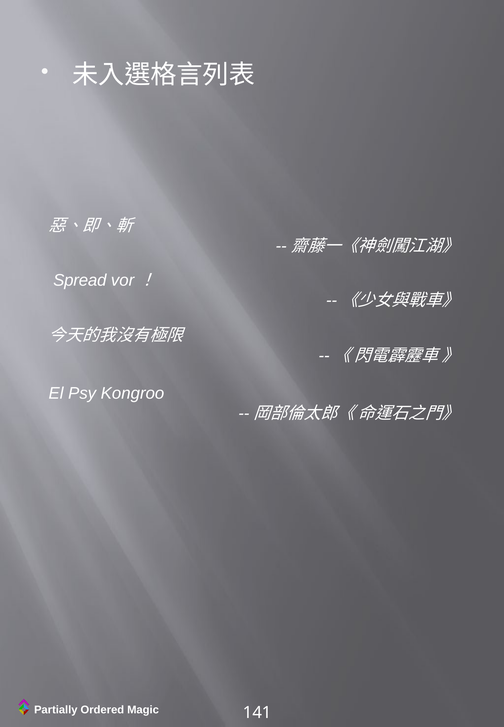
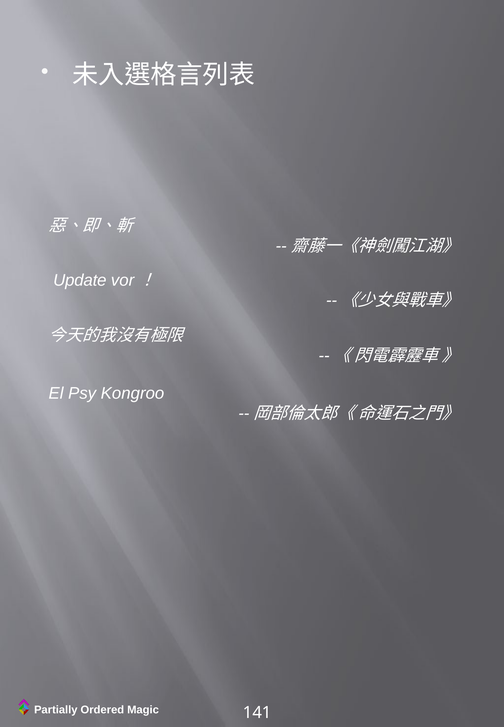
Spread: Spread -> Update (80, 281)
